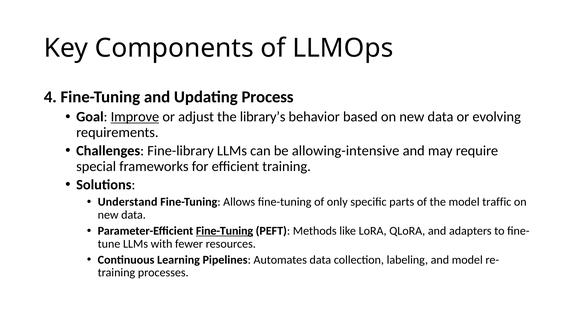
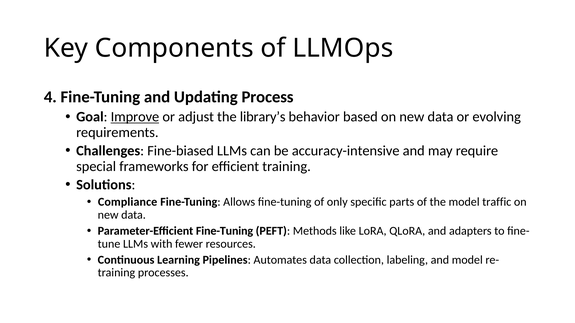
Fine-library: Fine-library -> Fine-biased (181, 151)
allowing-intensive: allowing-intensive -> accuracy-intensive (346, 151)
Understand: Understand -> Compliance (128, 202)
Fine-Tuning underline: present -> none (225, 231)
